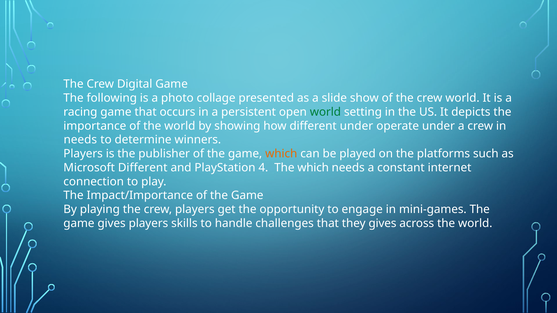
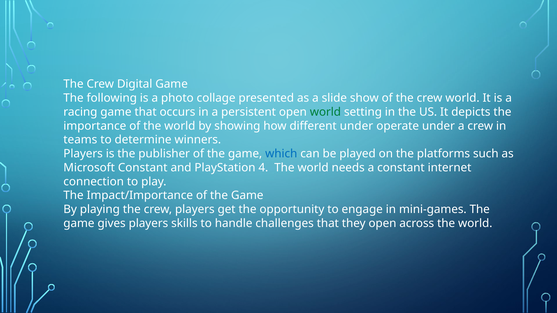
needs: needs -> teams (80, 140)
which colour: orange -> blue (281, 154)
Microsoft Different: Different -> Constant (143, 168)
4 The which: which -> world (313, 168)
they gives: gives -> open (382, 223)
